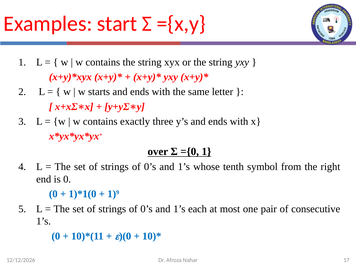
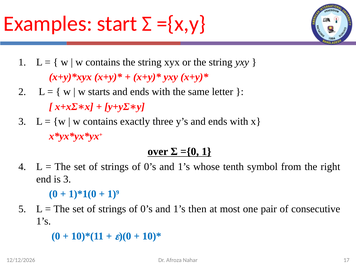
is 0: 0 -> 3 (67, 179)
each: each -> then (197, 209)
